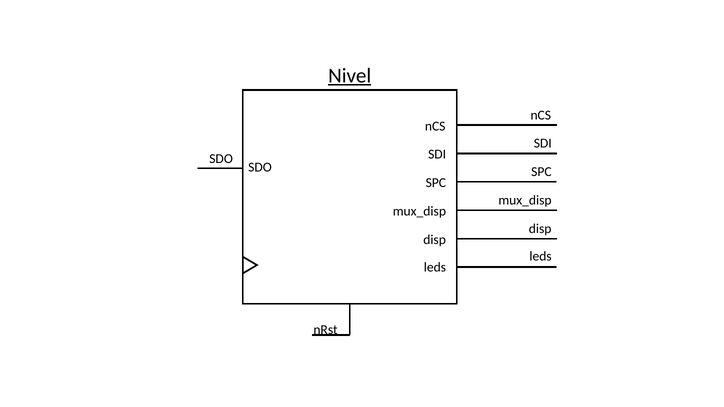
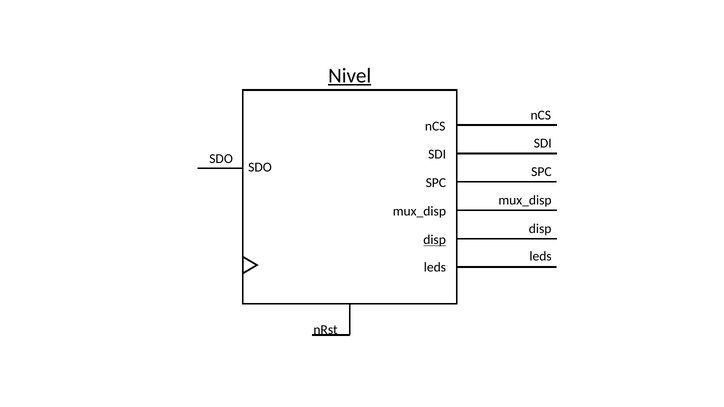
disp underline: none -> present (435, 240)
